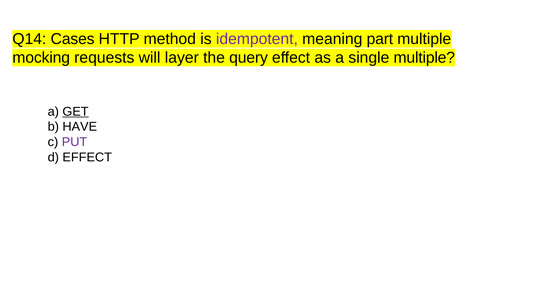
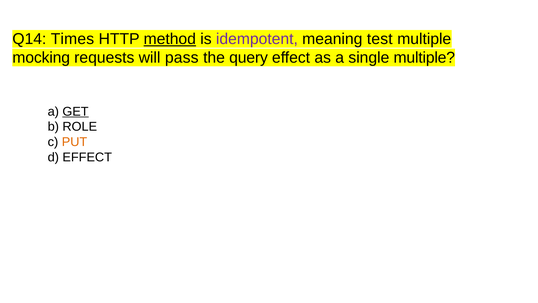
Cases: Cases -> Times (72, 39)
method underline: none -> present (170, 39)
part: part -> test (380, 39)
layer: layer -> pass (182, 58)
HAVE: HAVE -> ROLE (80, 127)
PUT colour: purple -> orange (74, 142)
